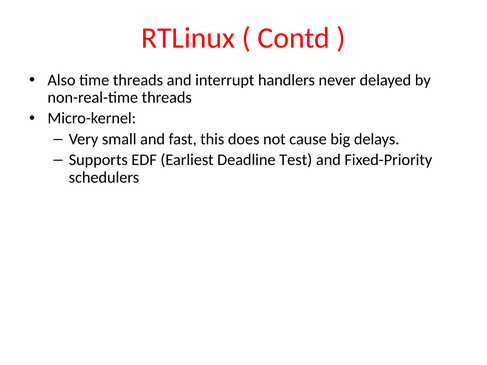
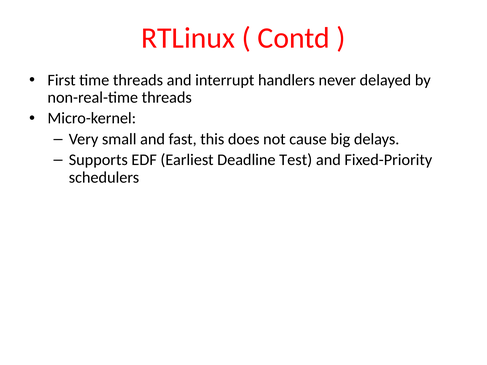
Also: Also -> First (62, 80)
